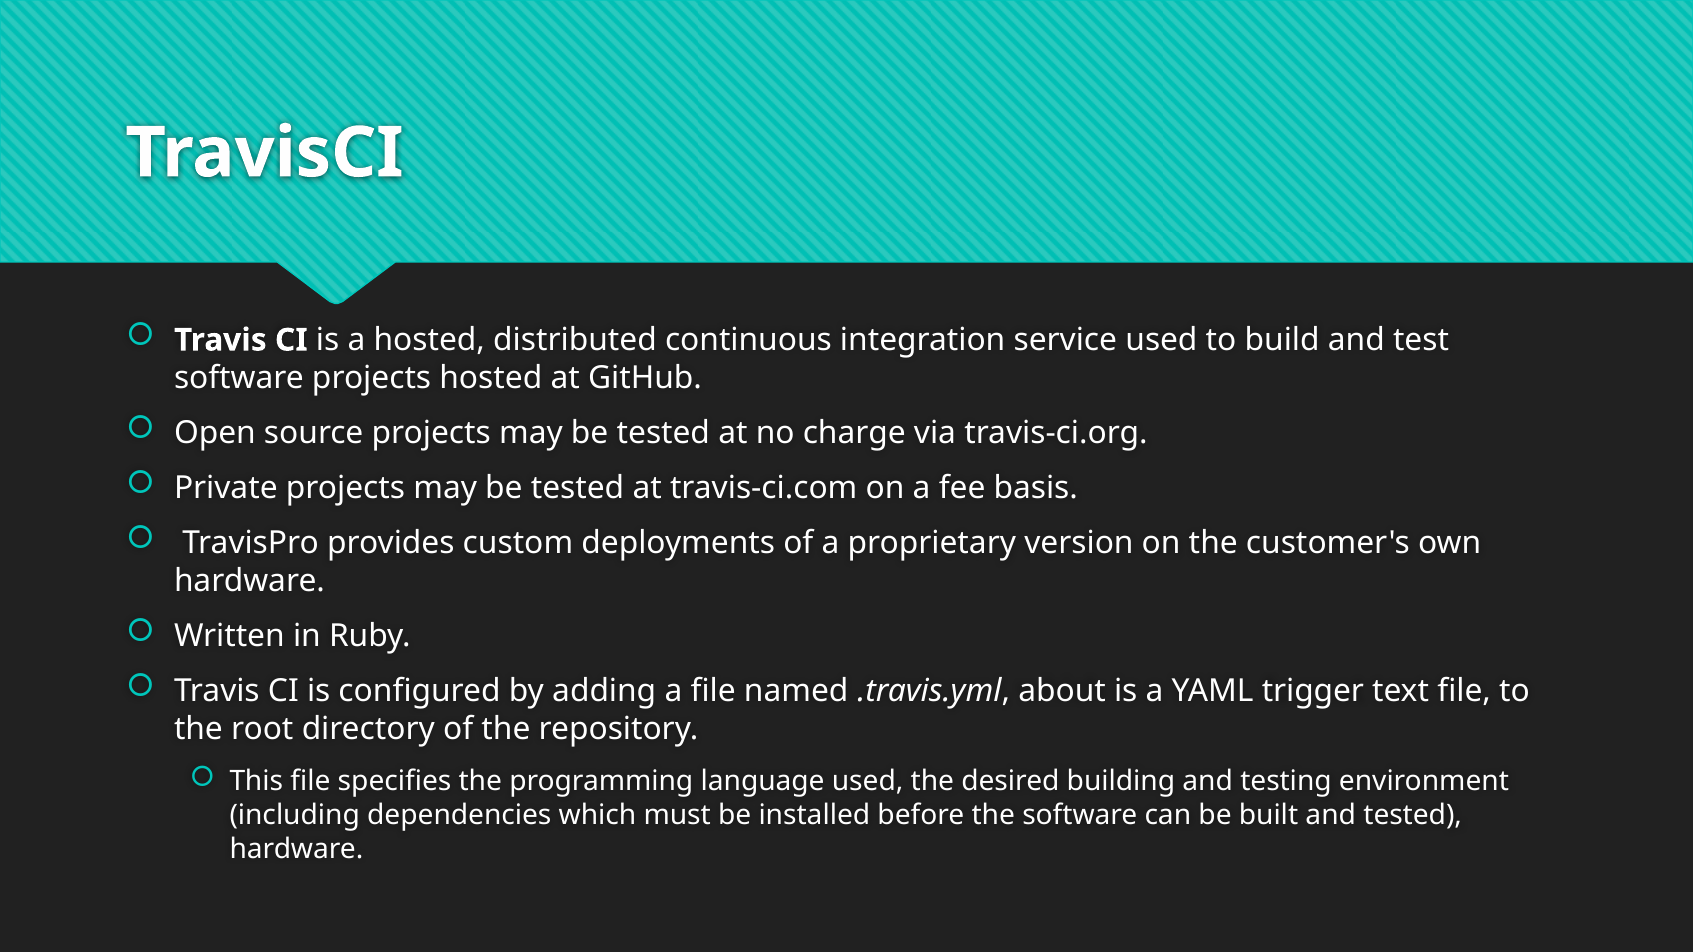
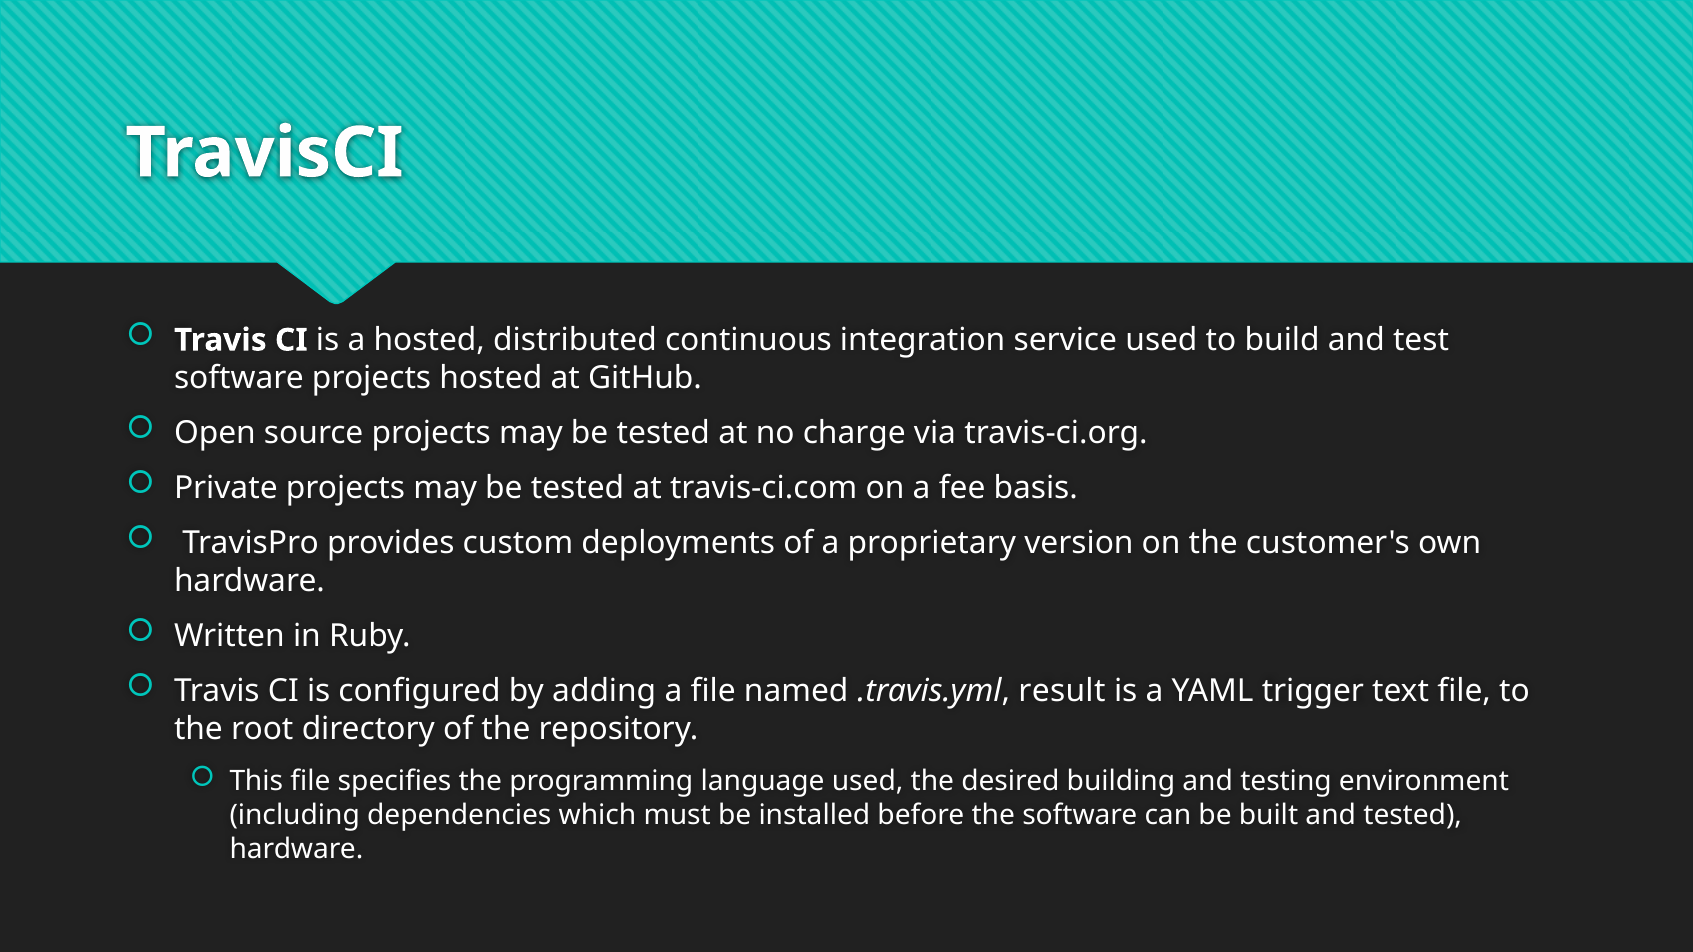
about: about -> result (1062, 692)
